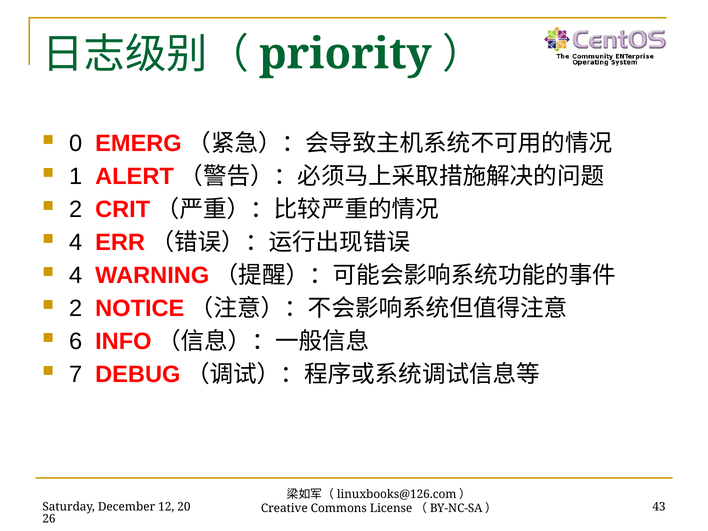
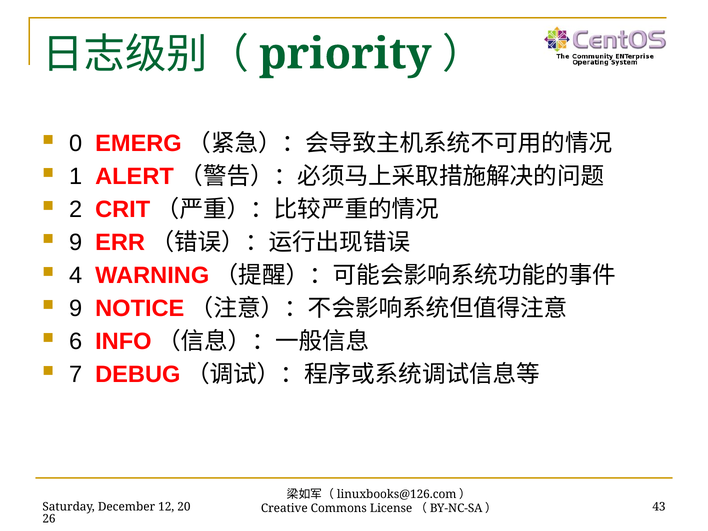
4: 4 -> 9 (76, 242)
2: 2 -> 9 (76, 308)
